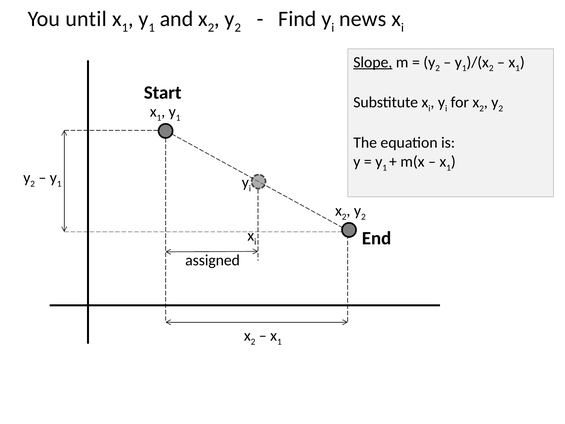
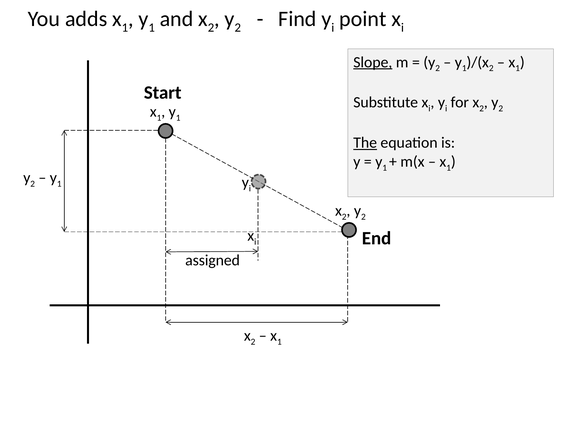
until: until -> adds (86, 19)
news: news -> point (363, 19)
The underline: none -> present (365, 143)
